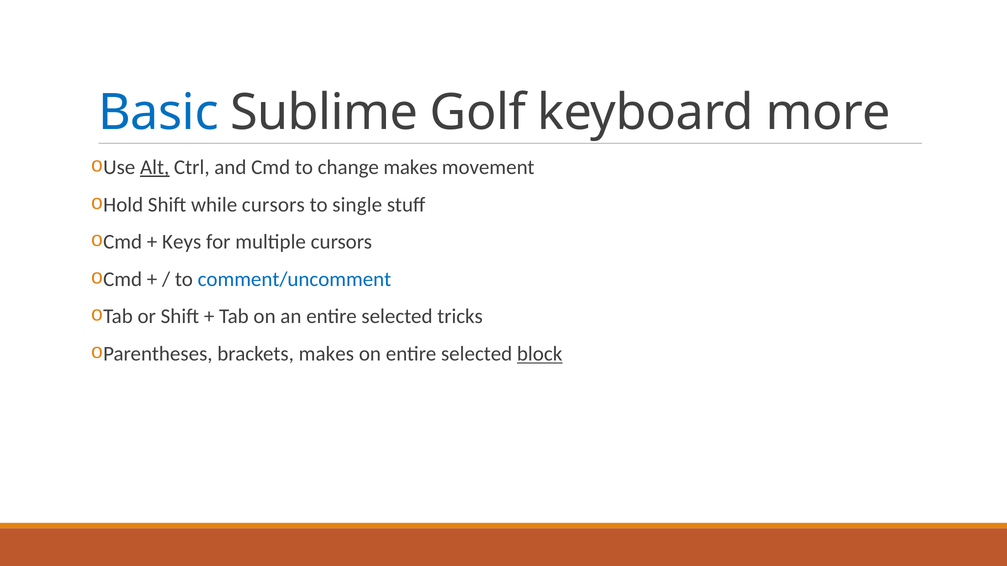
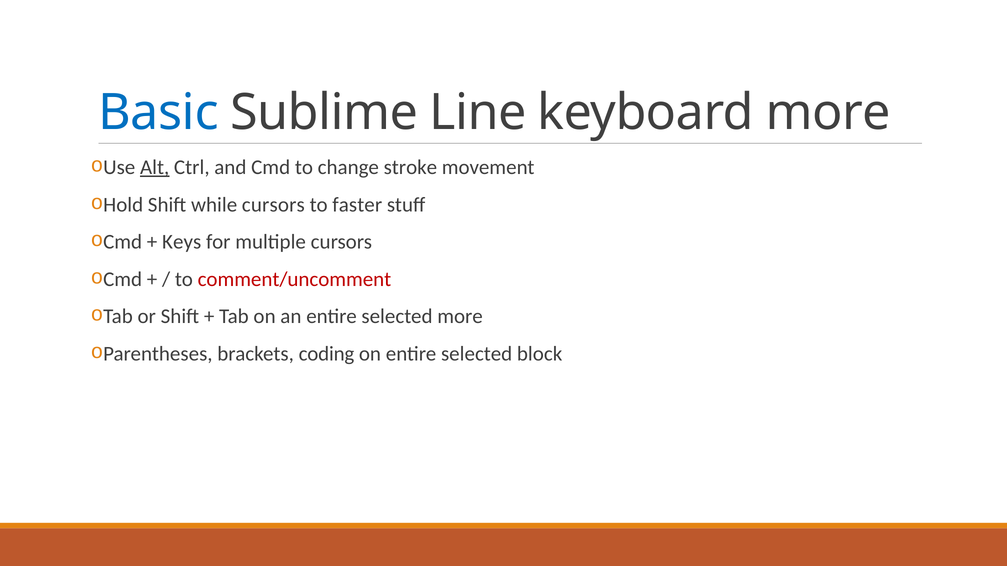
Golf: Golf -> Line (478, 113)
change makes: makes -> stroke (410, 167)
single: single -> faster (357, 205)
comment/uncomment colour: blue -> red (294, 279)
selected tricks: tricks -> more (460, 317)
brackets makes: makes -> coding (327, 354)
block underline: present -> none (540, 354)
